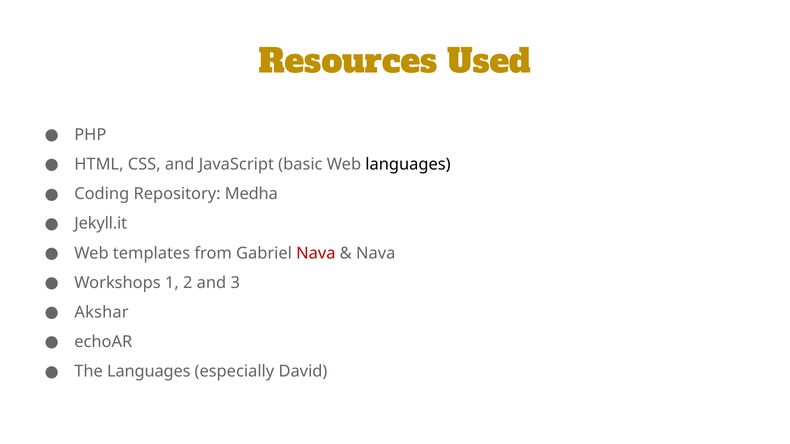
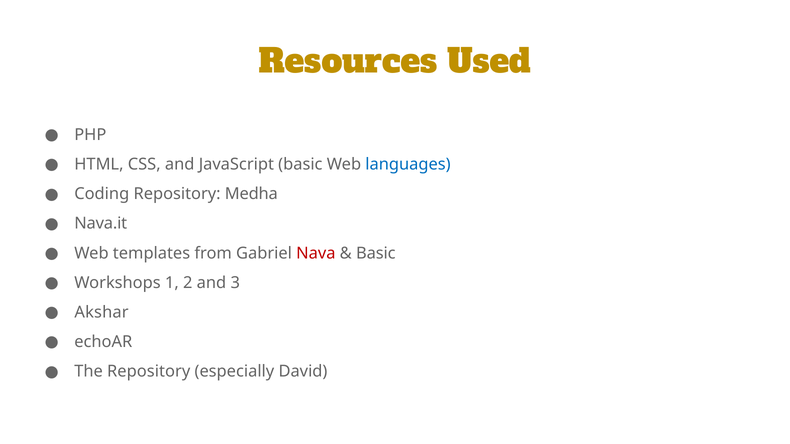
languages colour: black -> blue (408, 165)
Jekyll.it: Jekyll.it -> Nava.it (101, 224)
Nava: Nava -> Basic (376, 253)
The Languages: Languages -> Repository (149, 372)
